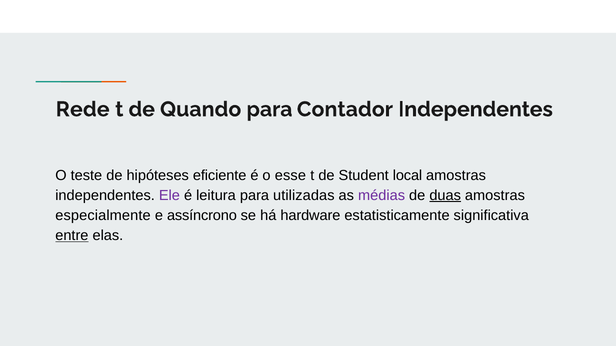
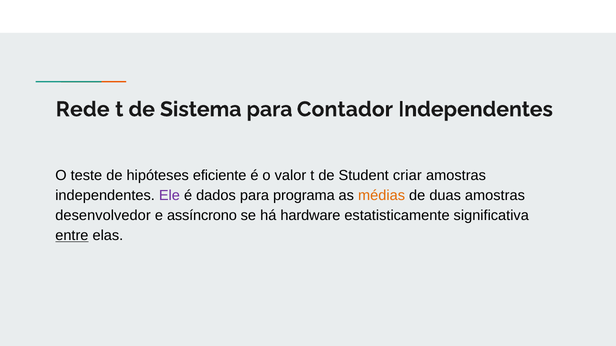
Quando: Quando -> Sistema (201, 109)
esse: esse -> valor (290, 176)
local: local -> criar (407, 176)
leitura: leitura -> dados (216, 196)
utilizadas: utilizadas -> programa (304, 196)
médias colour: purple -> orange (382, 196)
duas underline: present -> none (445, 196)
especialmente: especialmente -> desenvolvedor (103, 216)
